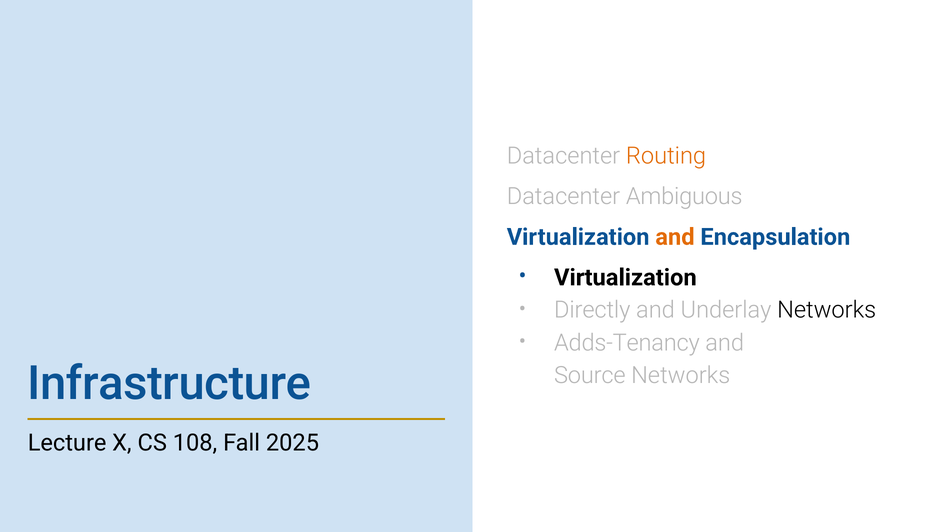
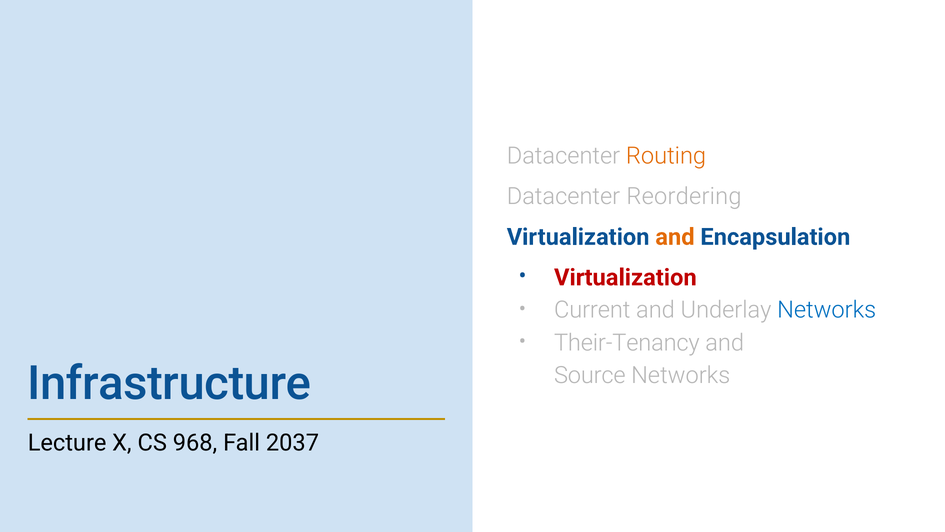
Ambiguous: Ambiguous -> Reordering (684, 196)
Virtualization colour: black -> red (625, 277)
Directly: Directly -> Current (592, 310)
Networks colour: black -> blue (827, 310)
Adds-Tenancy: Adds-Tenancy -> Their-Tenancy (627, 342)
108: 108 -> 968 (195, 442)
2025: 2025 -> 2037 (292, 442)
